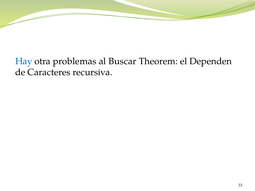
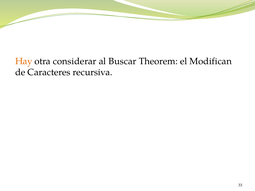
Hay colour: blue -> orange (24, 61)
problemas: problemas -> considerar (75, 61)
Dependen: Dependen -> Modifican (211, 61)
